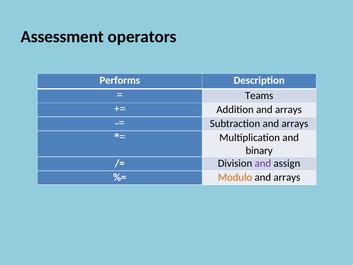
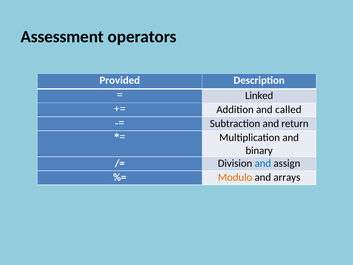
Performs: Performs -> Provided (120, 80)
Teams: Teams -> Linked (259, 95)
Addition and arrays: arrays -> called (288, 109)
Subtraction and arrays: arrays -> return (295, 123)
and colour: purple -> blue (263, 163)
